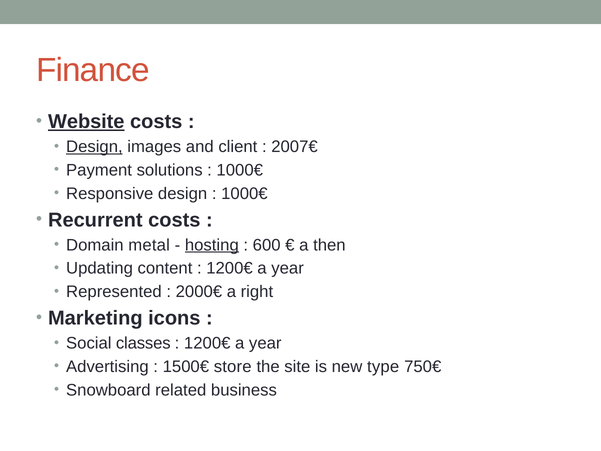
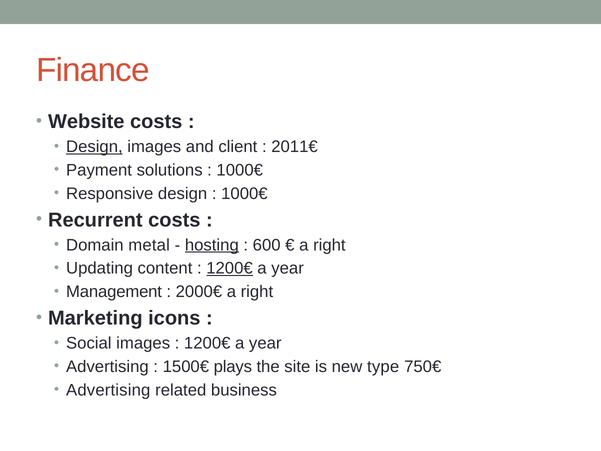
Website underline: present -> none (86, 122)
2007€: 2007€ -> 2011€ (295, 147)
then: then -> right (329, 245)
1200€ underline: none -> present (230, 268)
Represented: Represented -> Management (114, 292)
Social classes: classes -> images (143, 343)
store: store -> plays (233, 366)
Snowboard: Snowboard -> Advertising (108, 390)
